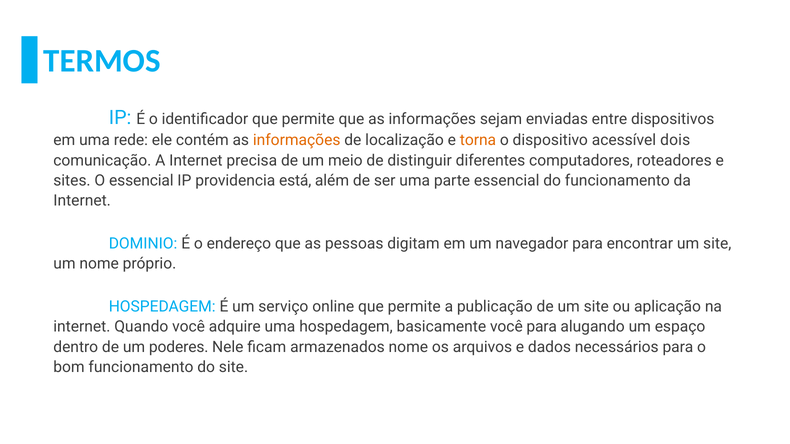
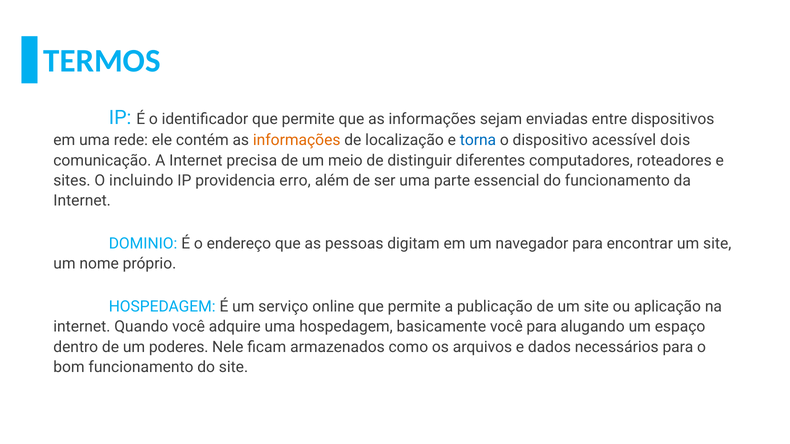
torna colour: orange -> blue (478, 140)
O essencial: essencial -> incluindo (141, 181)
está: está -> erro (295, 181)
armazenados nome: nome -> como (408, 347)
